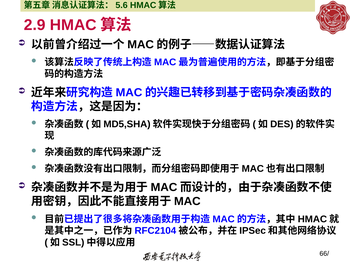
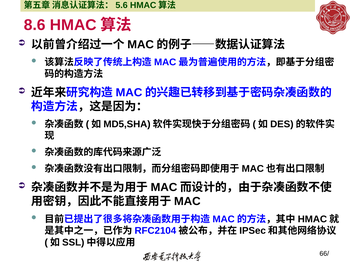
2.9: 2.9 -> 8.6 (35, 25)
